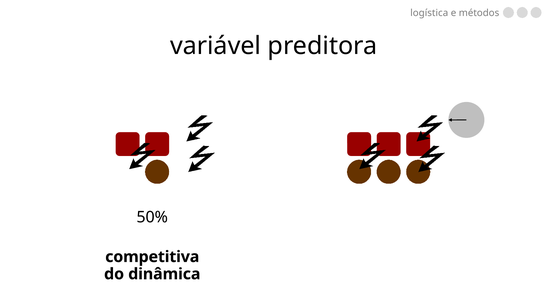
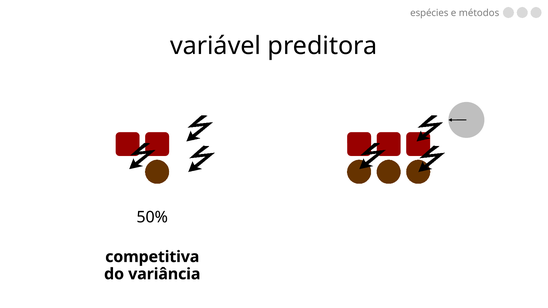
logística: logística -> espécies (429, 13)
dinâmica: dinâmica -> variância (164, 274)
